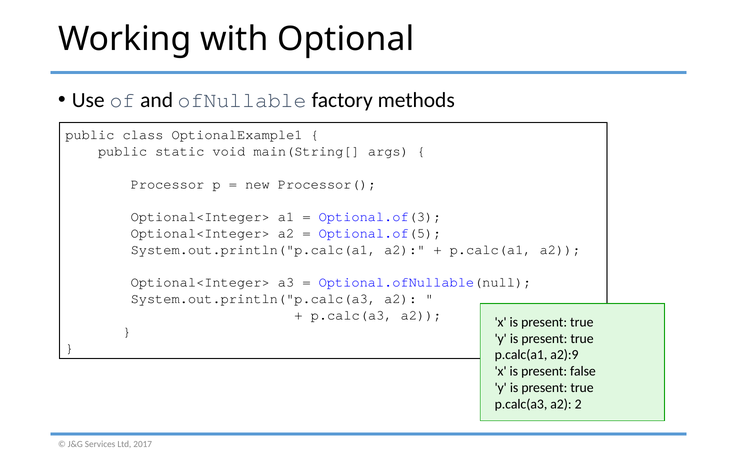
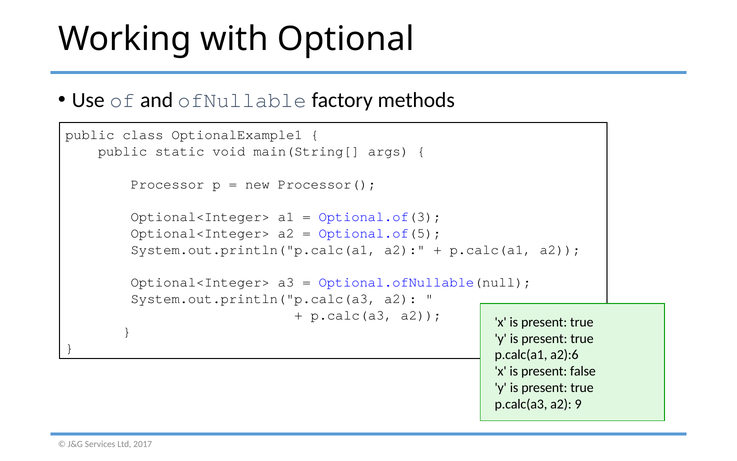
a2):9: a2):9 -> a2):6 (564, 355)
2: 2 -> 9 (578, 404)
